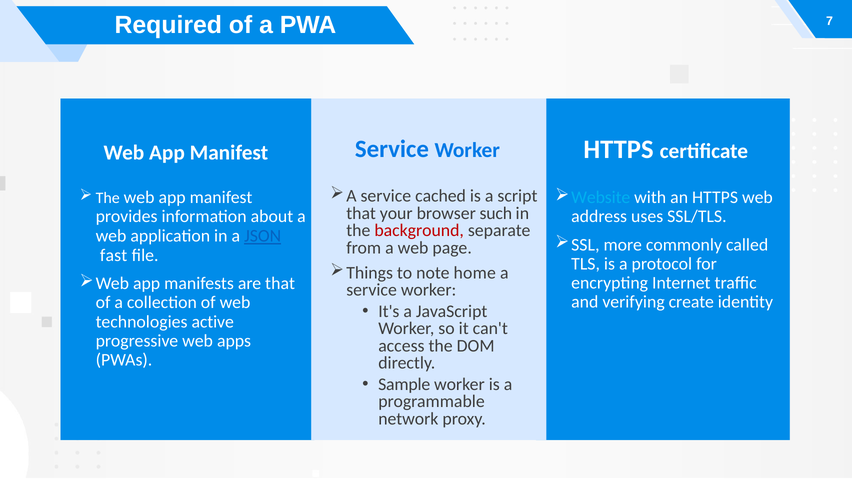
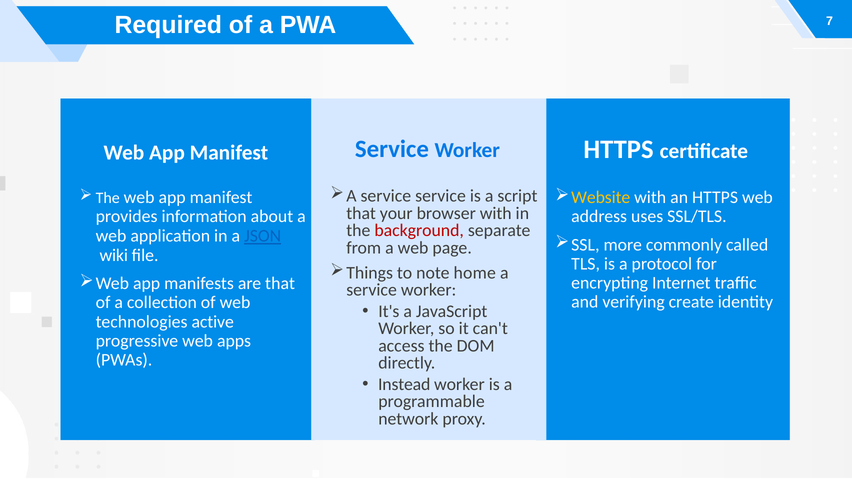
service cached: cached -> service (441, 196)
Website colour: light blue -> yellow (601, 198)
browser such: such -> with (496, 213)
fast: fast -> wiki (114, 255)
Sample: Sample -> Instead (404, 385)
